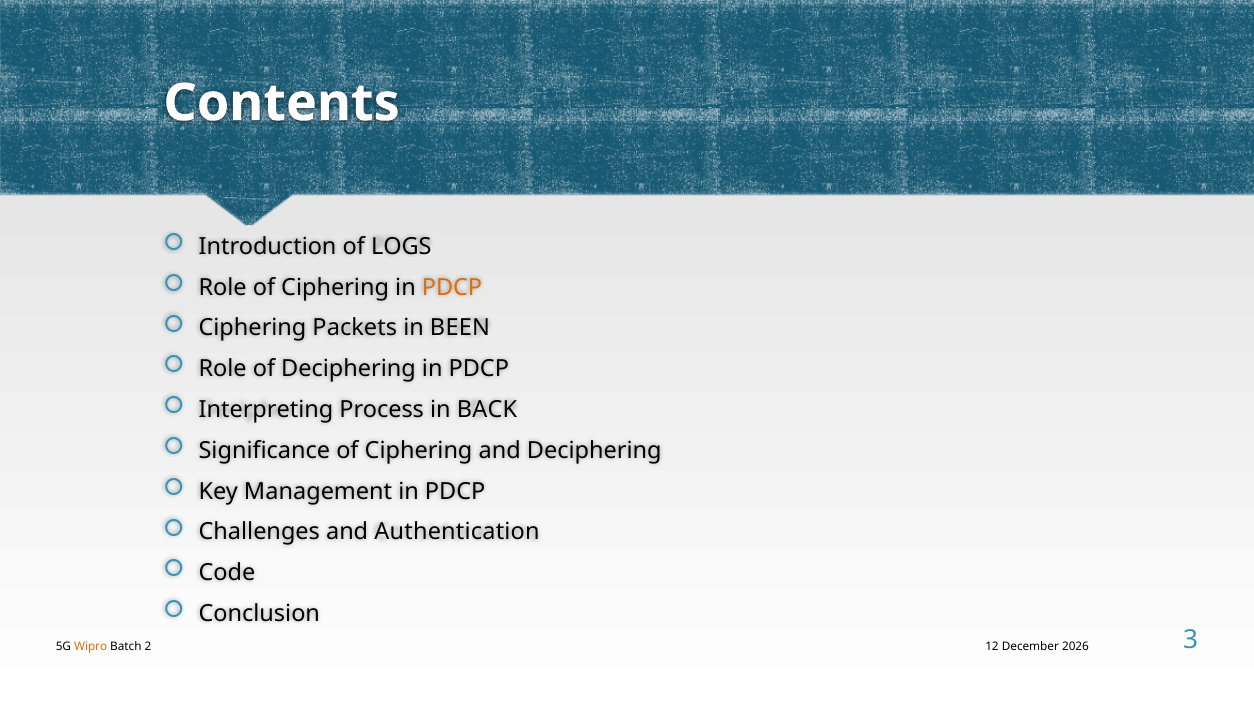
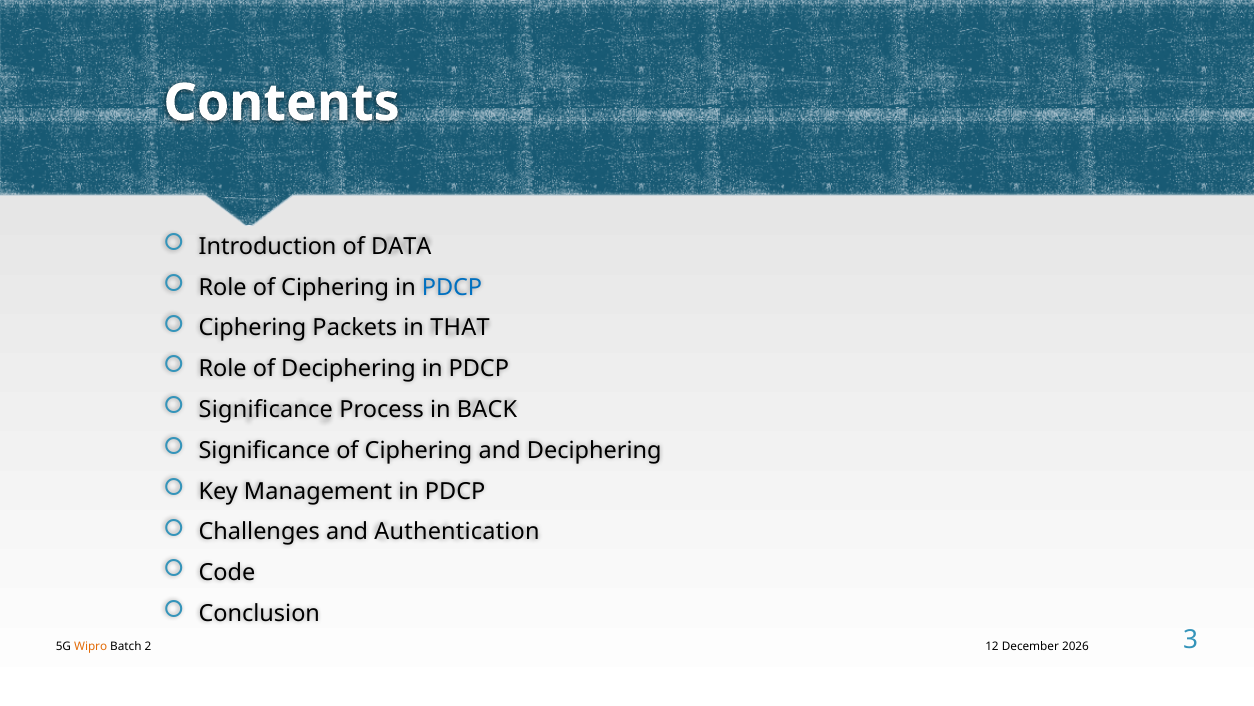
LOGS: LOGS -> DATA (401, 246)
PDCP colour: orange -> blue (452, 287)
BEEN: BEEN -> THAT (460, 328)
Interpreting: Interpreting -> Significance (266, 409)
